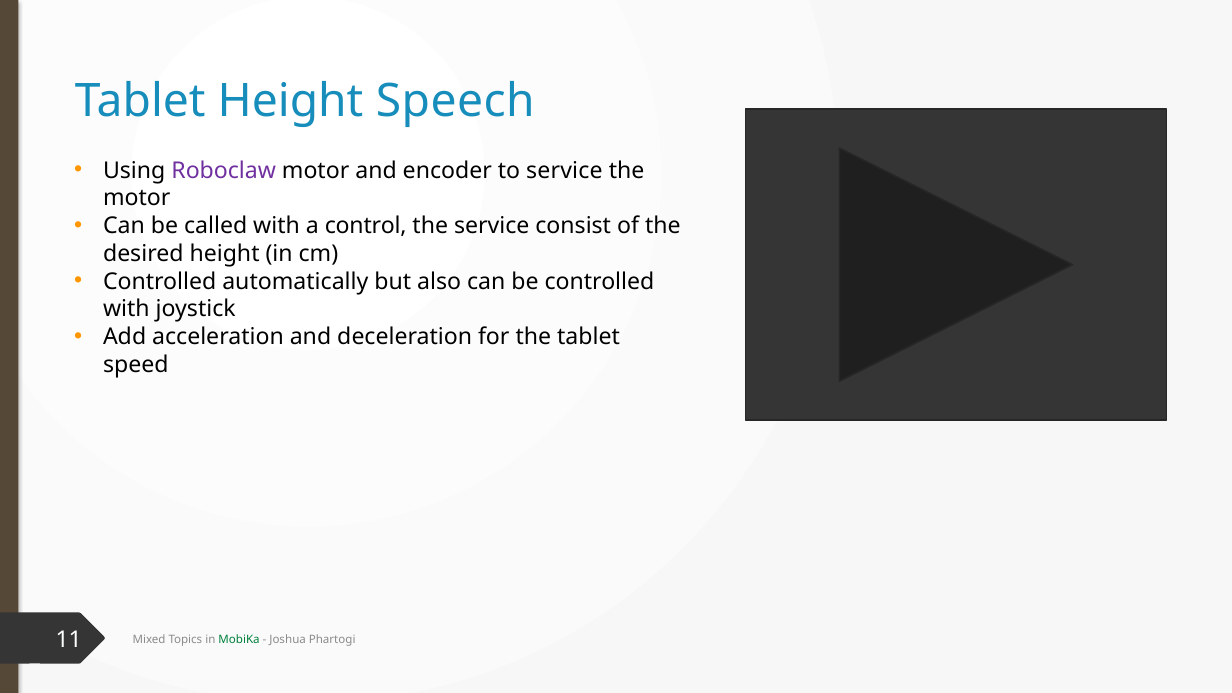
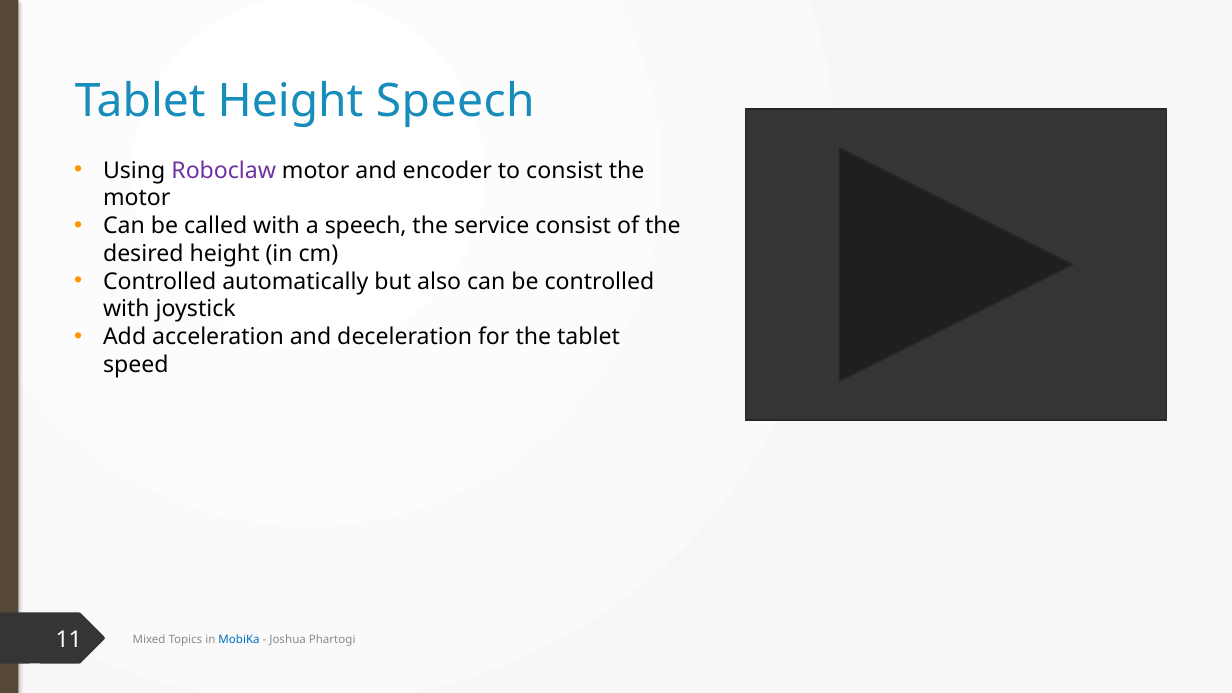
to service: service -> consist (564, 171)
a control: control -> speech (366, 226)
MobiKa colour: green -> blue (239, 639)
